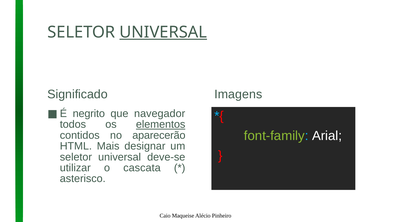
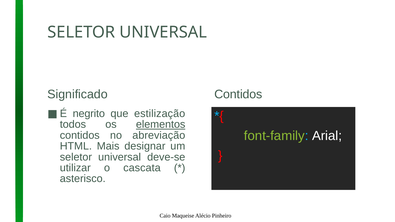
UNIVERSAL underline: present -> none (163, 32)
Imagens: Imagens -> Contidos (238, 94)
navegador: navegador -> estilização (160, 114)
aparecerão: aparecerão -> abreviação (159, 135)
